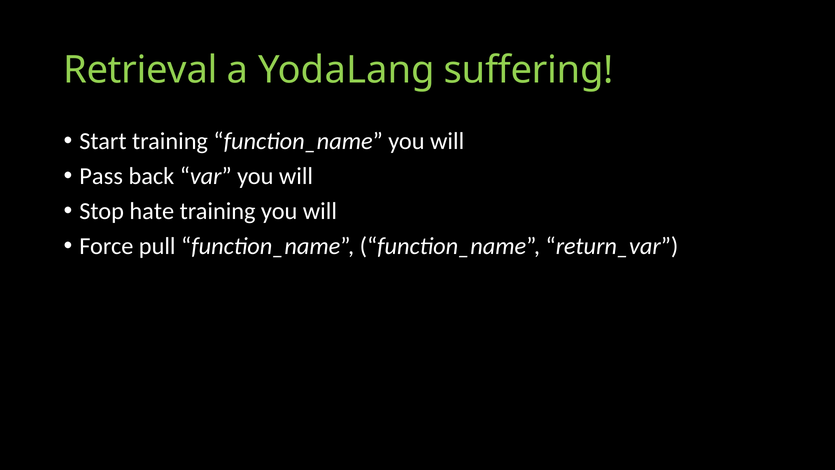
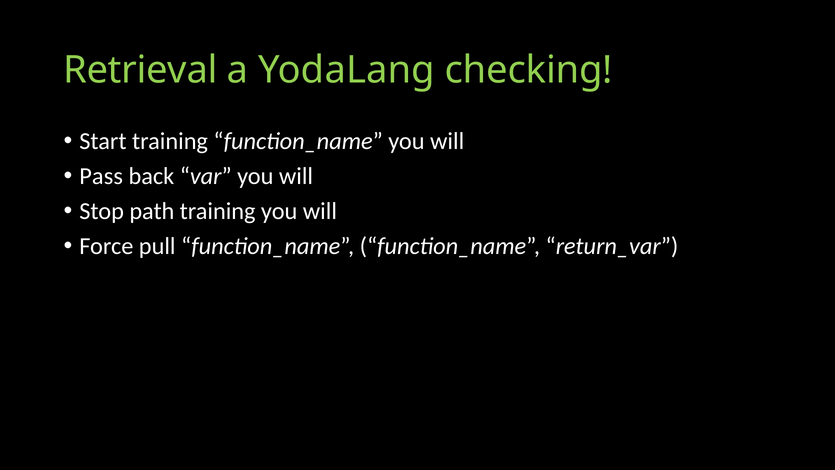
suffering: suffering -> checking (529, 70)
hate: hate -> path (152, 211)
